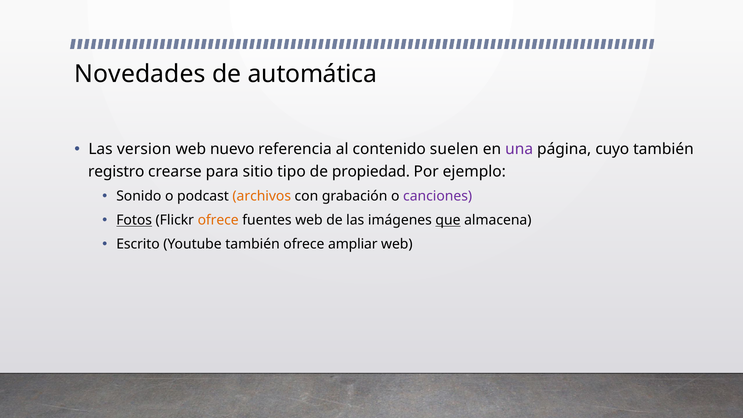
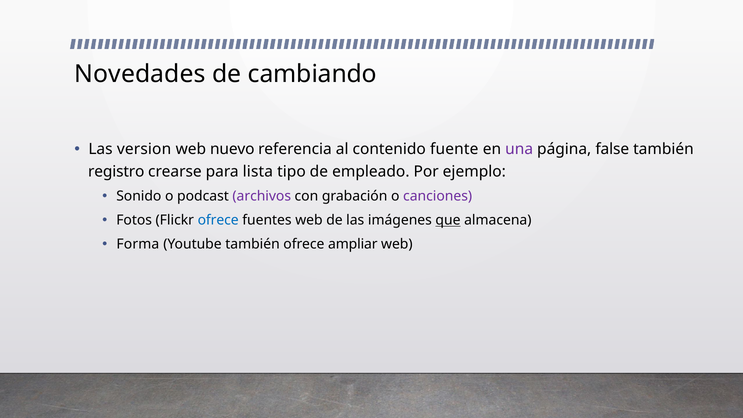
automática: automática -> cambiando (312, 74)
suelen: suelen -> fuente (454, 149)
cuyo: cuyo -> false (612, 149)
sitio: sitio -> lista (258, 172)
propiedad: propiedad -> empleado (371, 172)
archivos colour: orange -> purple (262, 196)
Fotos underline: present -> none (134, 220)
ofrece colour: orange -> blue (218, 220)
Escrito: Escrito -> Forma (138, 244)
